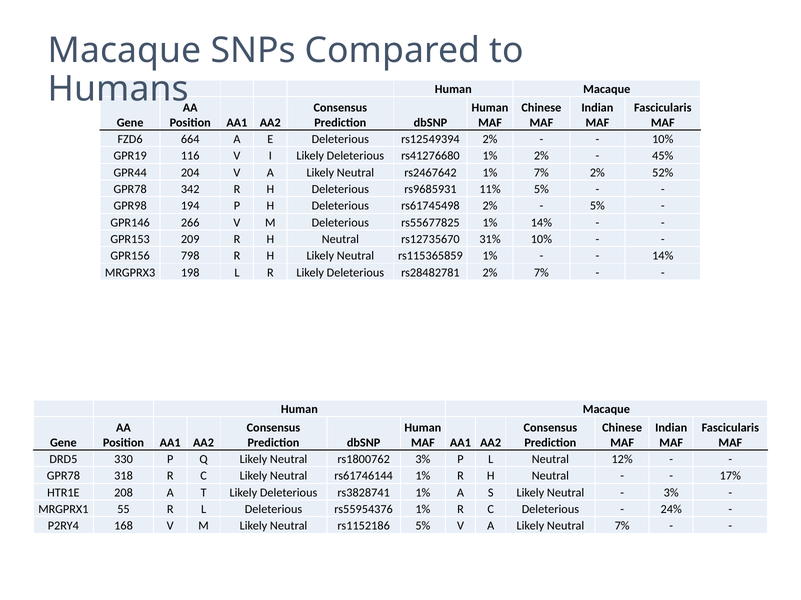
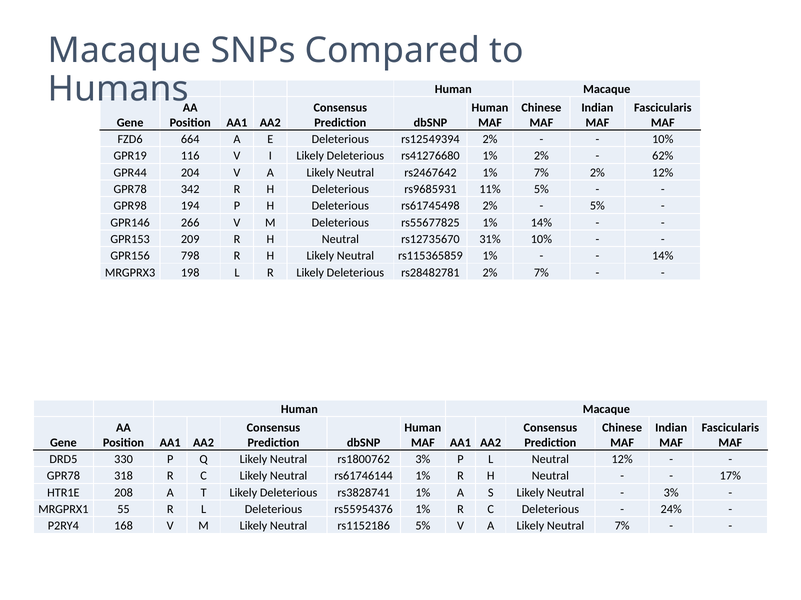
45%: 45% -> 62% (663, 156)
2% 52%: 52% -> 12% (663, 173)
